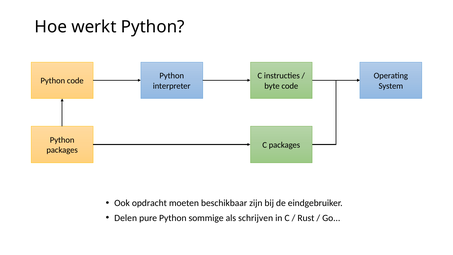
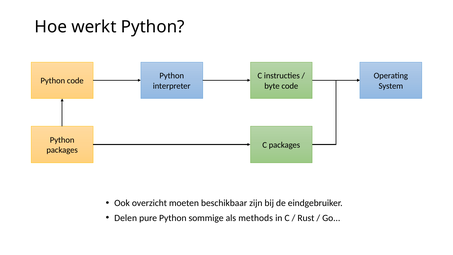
opdracht: opdracht -> overzicht (149, 203)
schrijven: schrijven -> methods (256, 218)
